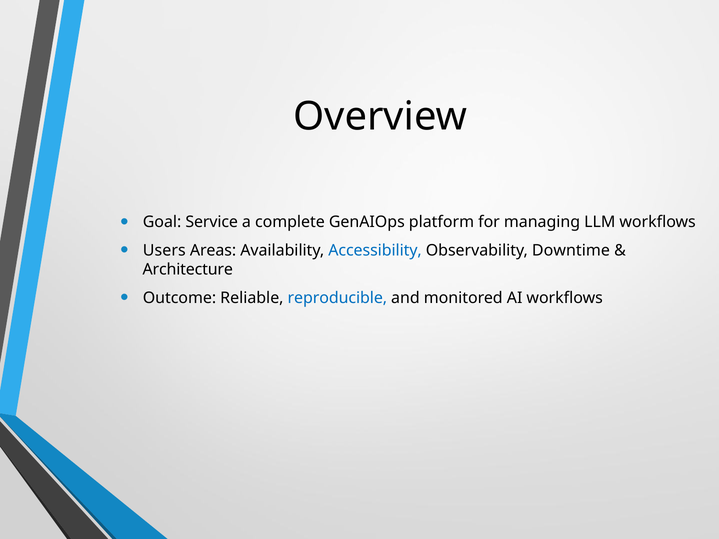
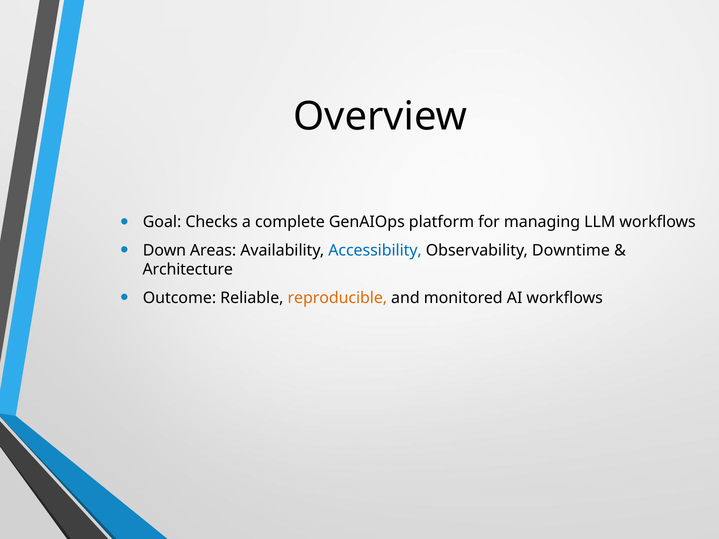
Service: Service -> Checks (212, 222)
Users: Users -> Down (164, 251)
reproducible colour: blue -> orange (337, 298)
